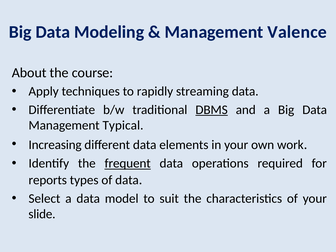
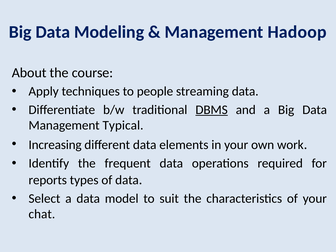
Valence: Valence -> Hadoop (297, 32)
rapidly: rapidly -> people (155, 91)
frequent underline: present -> none (128, 163)
slide: slide -> chat (42, 214)
